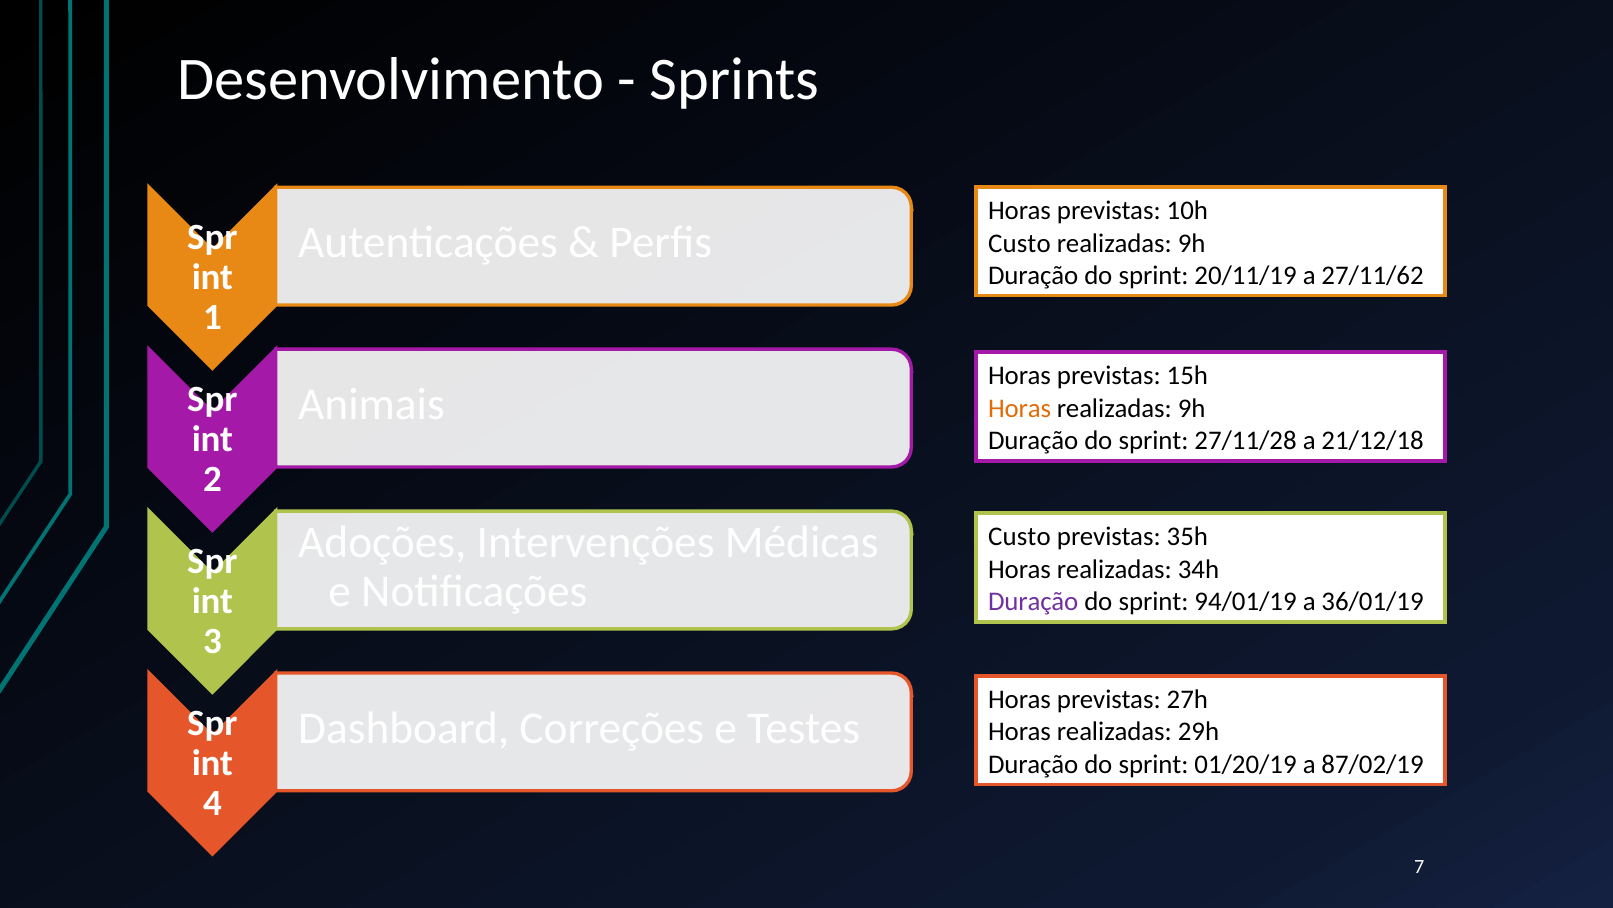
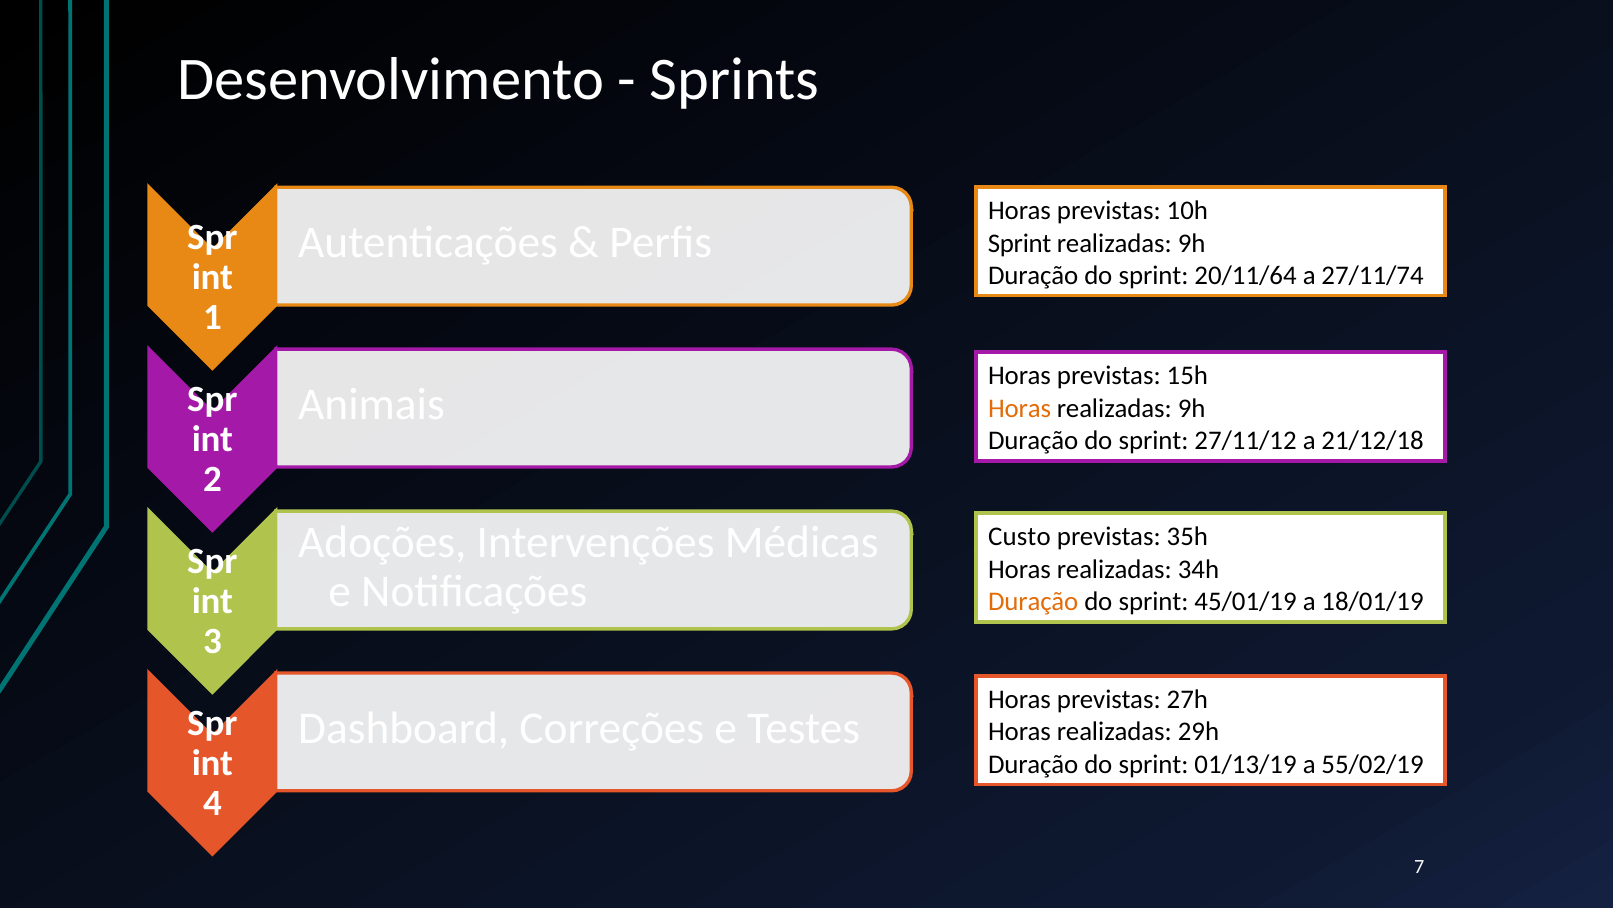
Custo: Custo -> Sprint (1020, 243)
20/11/19: 20/11/19 -> 20/11/64 (1246, 275)
27/11/62: 27/11/62 -> 27/11/74 (1373, 275)
27/11/28: 27/11/28 -> 27/11/12 (1246, 440)
Duração colour: purple -> orange (1033, 601)
94/01/19: 94/01/19 -> 45/01/19 (1246, 601)
36/01/19: 36/01/19 -> 18/01/19 (1373, 601)
01/20/19: 01/20/19 -> 01/13/19 (1246, 764)
87/02/19: 87/02/19 -> 55/02/19 (1373, 764)
